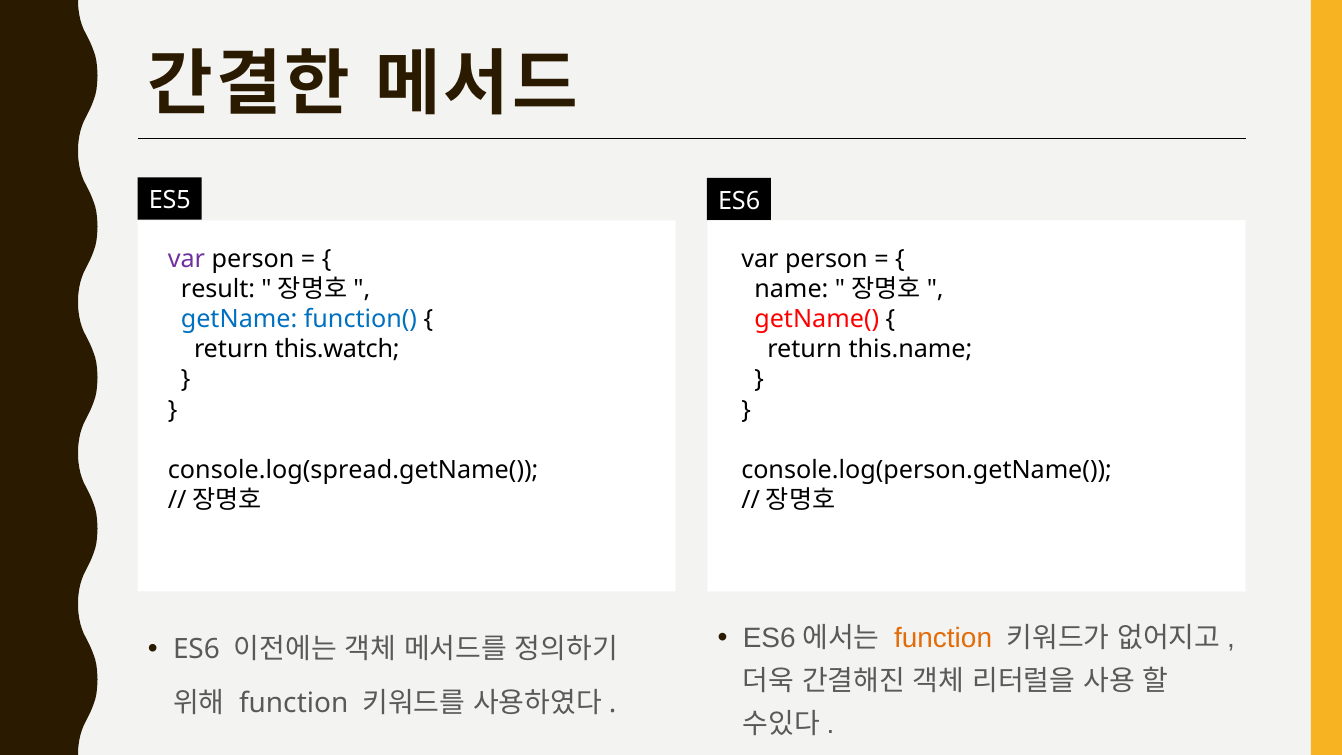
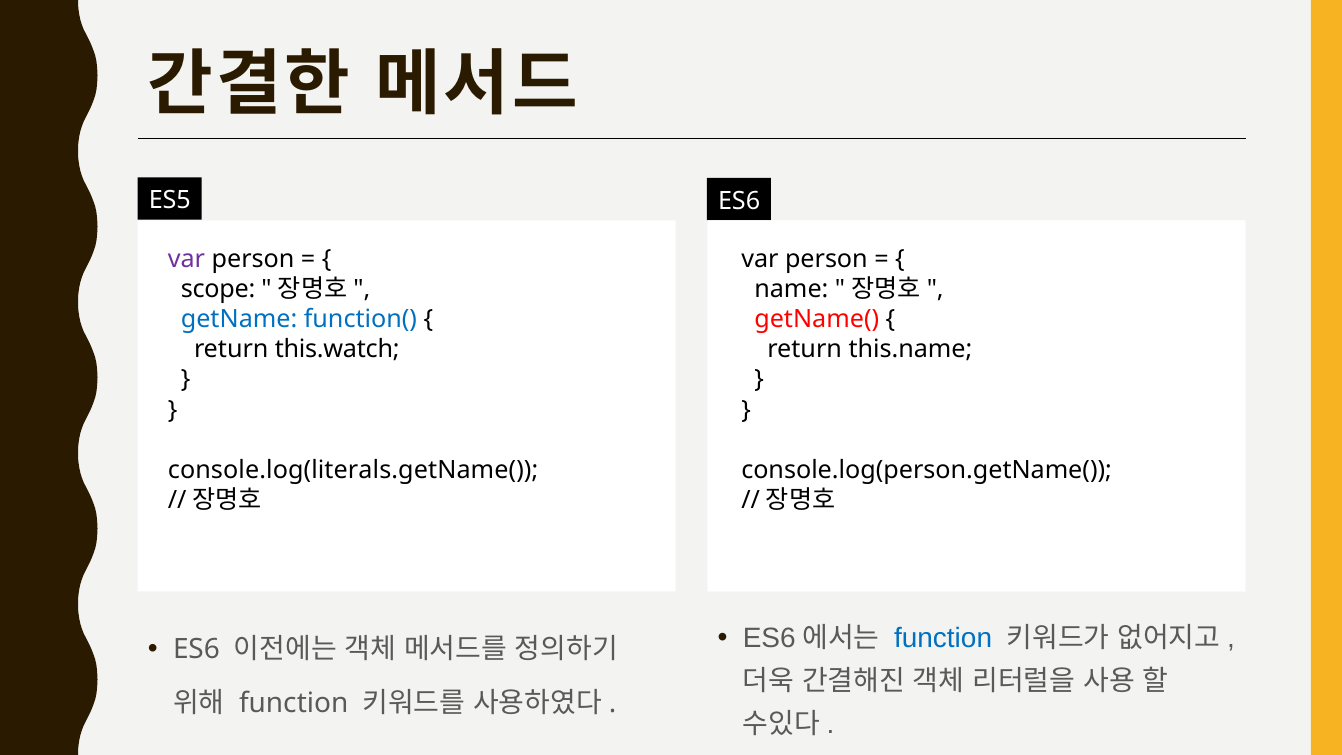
result: result -> scope (218, 289)
console.log(spread.getName(: console.log(spread.getName( -> console.log(literals.getName( (353, 470)
function colour: orange -> blue (943, 639)
